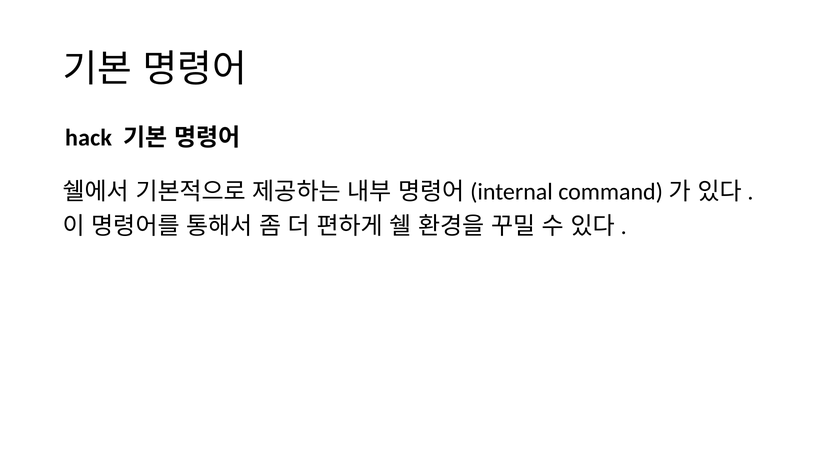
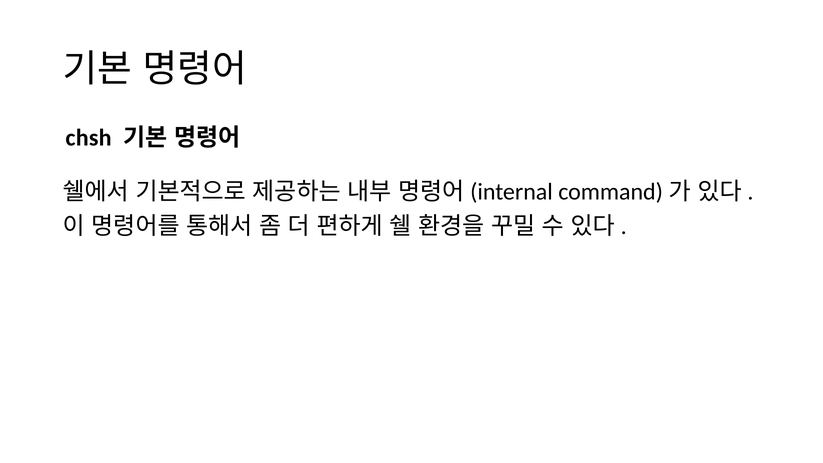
hack: hack -> chsh (89, 138)
